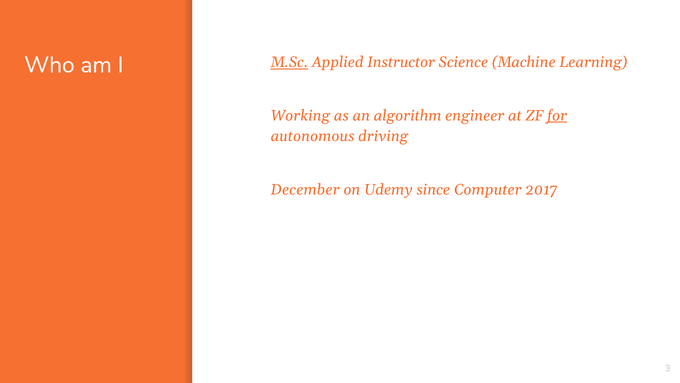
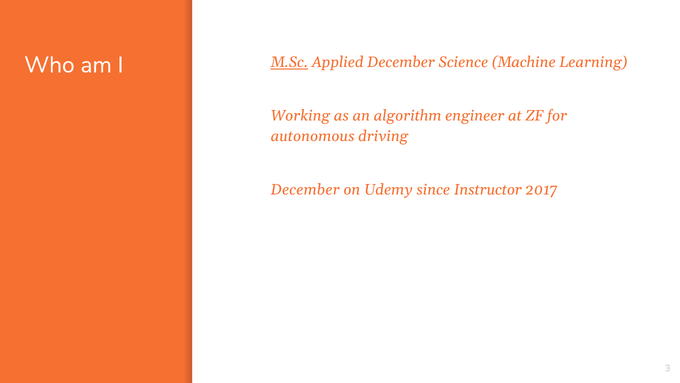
Applied Instructor: Instructor -> December (401, 62)
for underline: present -> none (557, 115)
Computer: Computer -> Instructor (488, 189)
